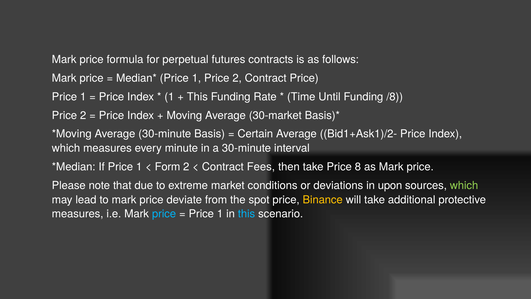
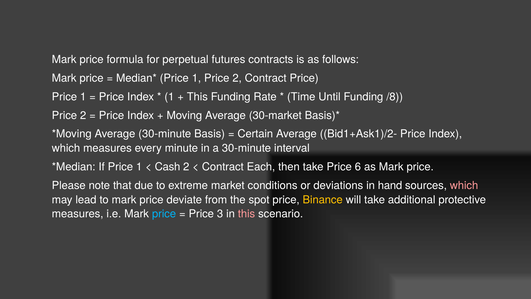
Form: Form -> Cash (168, 167)
Fees: Fees -> Each (261, 167)
8: 8 -> 6 (358, 167)
upon: upon -> hand (390, 185)
which colour: light green -> pink (464, 185)
1: 1 -> 3 (220, 214)
this colour: light blue -> pink (246, 214)
